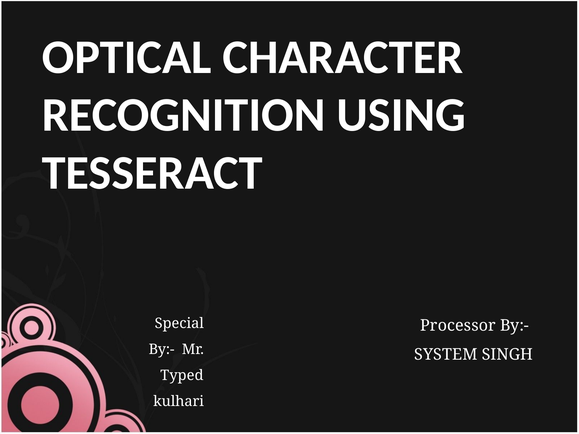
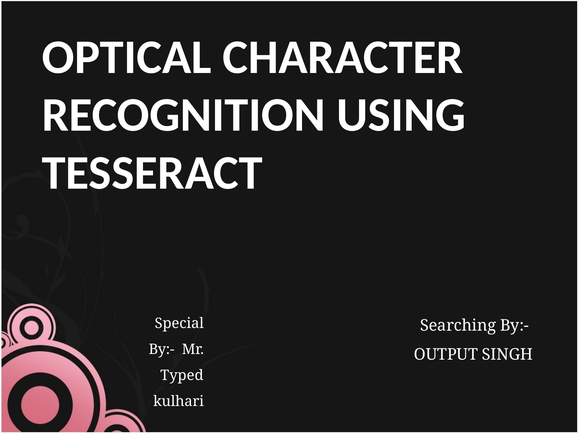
Processor: Processor -> Searching (458, 326)
SYSTEM: SYSTEM -> OUTPUT (446, 355)
